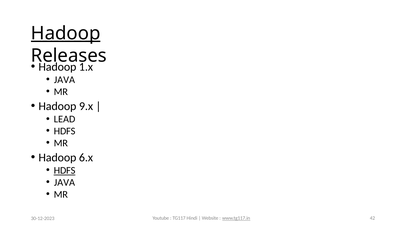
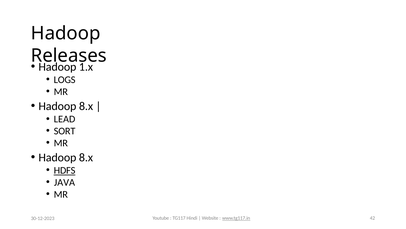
Hadoop underline: present -> none (66, 33)
JAVA: JAVA -> LOGS (65, 80)
9.x: 9.x -> 8.x (86, 106)
HDFS: HDFS -> SORT (65, 131)
6.x: 6.x -> 8.x (86, 157)
